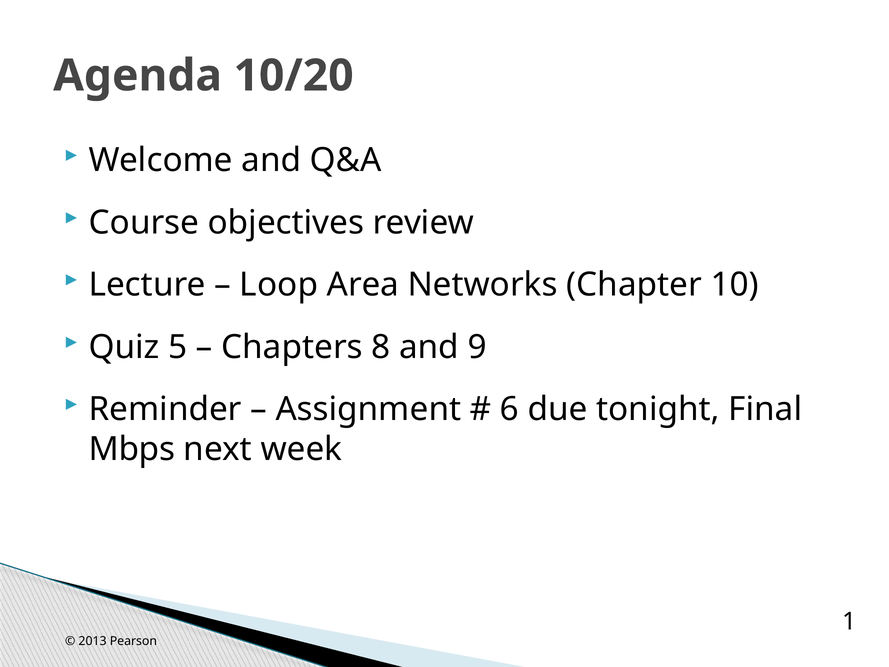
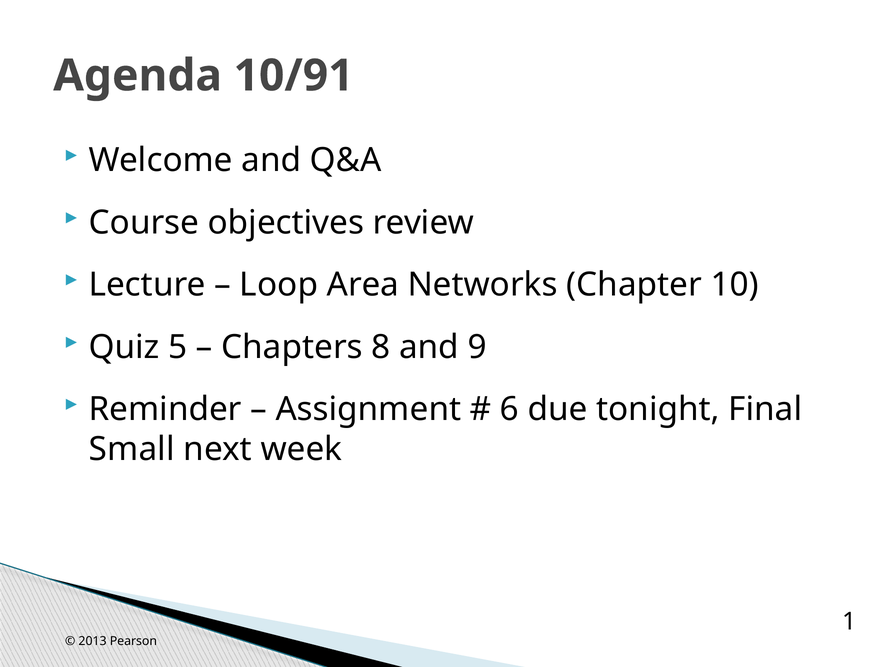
10/20: 10/20 -> 10/91 (294, 76)
Mbps: Mbps -> Small (132, 449)
